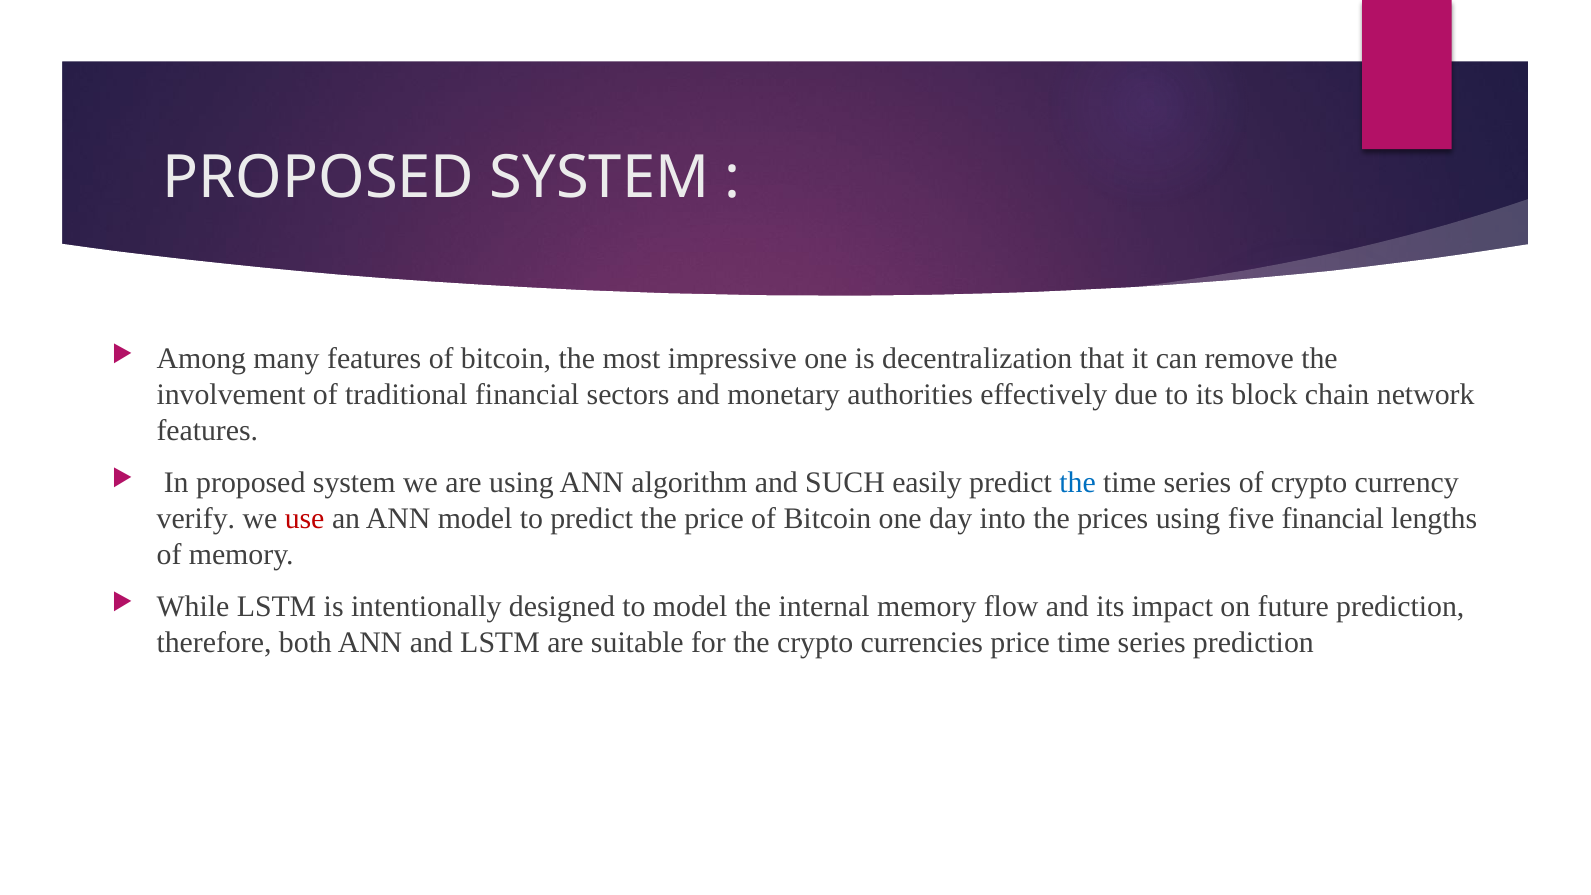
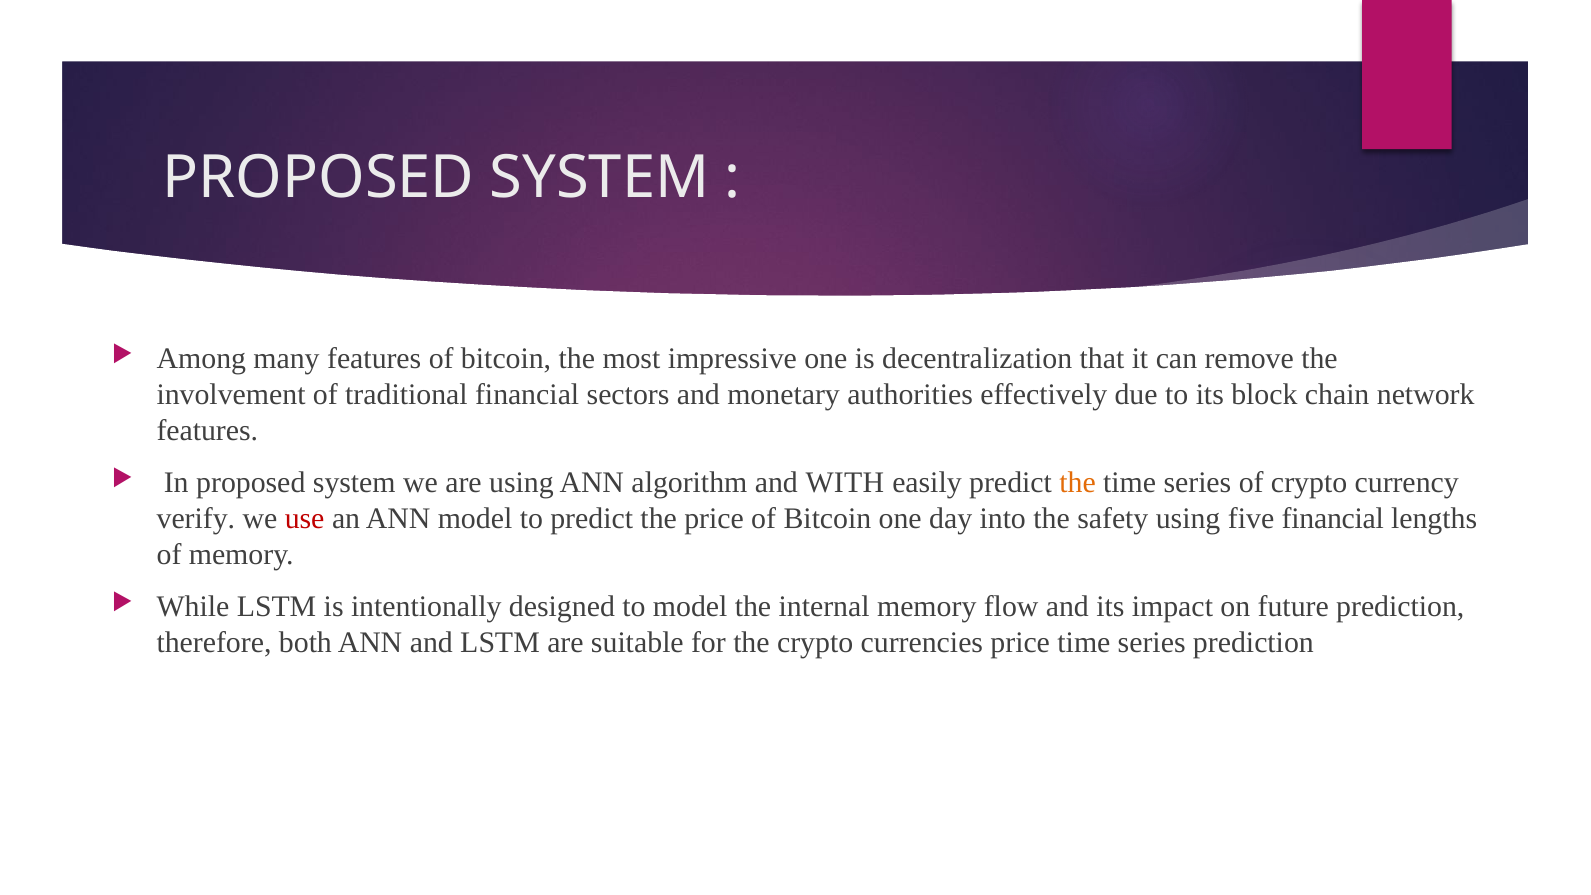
SUCH: SUCH -> WITH (845, 483)
the colour: blue -> orange (1078, 483)
prices: prices -> safety (1113, 518)
